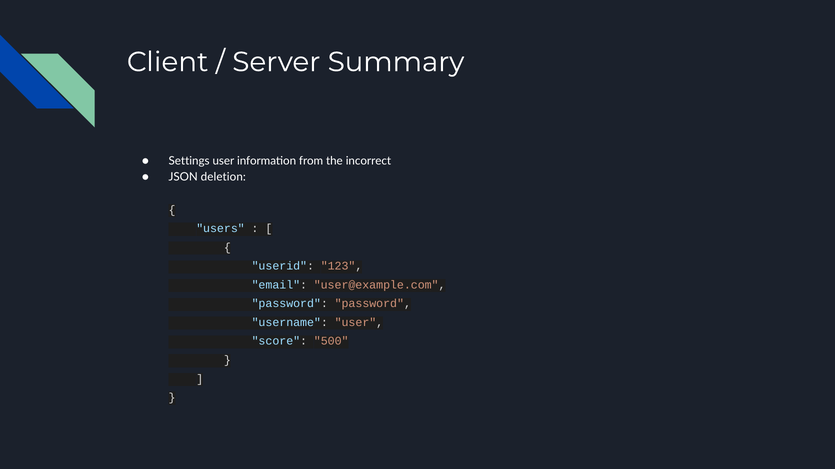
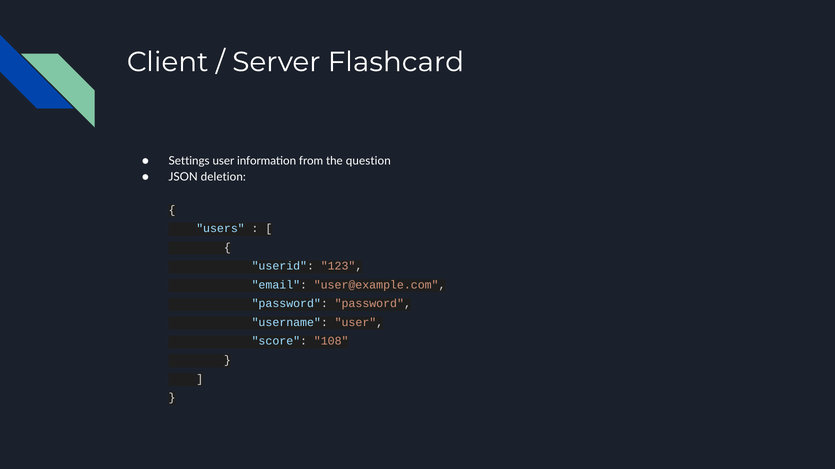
Summary: Summary -> Flashcard (396, 62)
incorrect: incorrect -> question (368, 161)
500: 500 -> 108 (331, 342)
